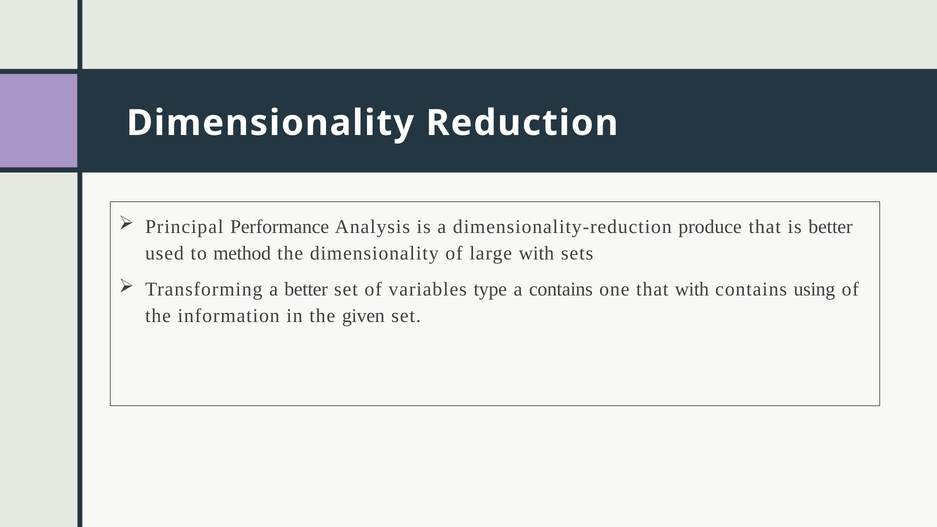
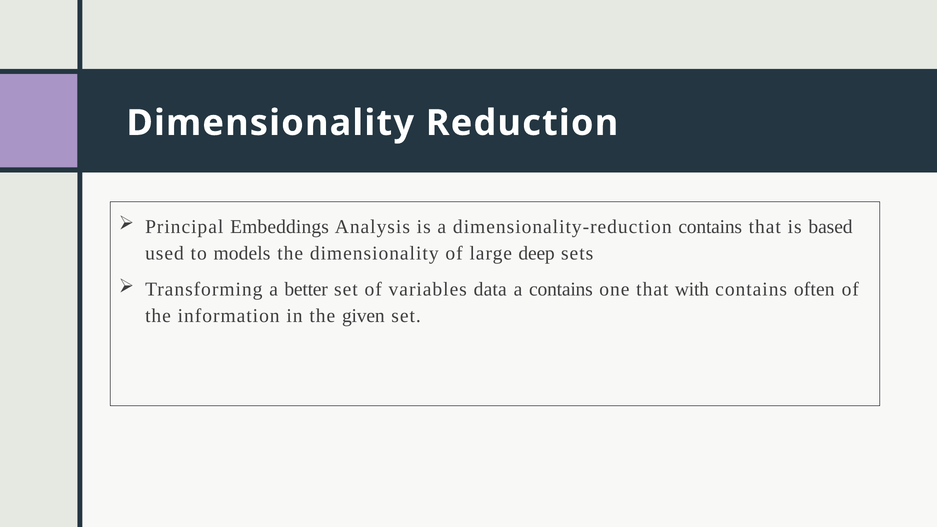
Performance: Performance -> Embeddings (280, 227)
dimensionality-reduction produce: produce -> contains (710, 227)
is better: better -> based (831, 227)
method: method -> models (242, 253)
large with: with -> deep (537, 253)
type: type -> data (490, 289)
using: using -> often (814, 289)
